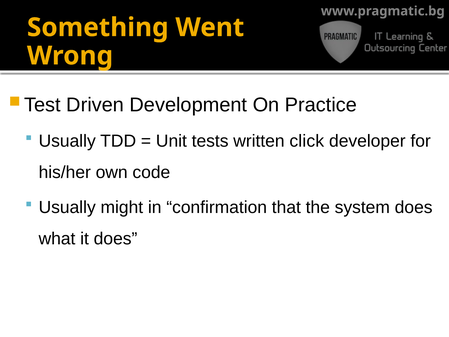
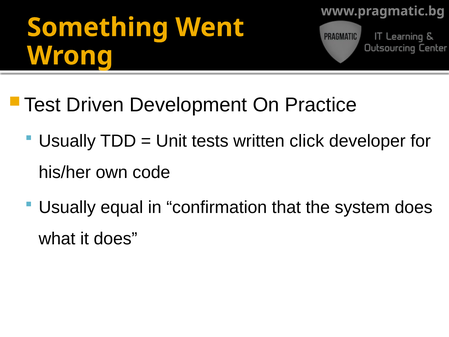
might: might -> equal (122, 207)
